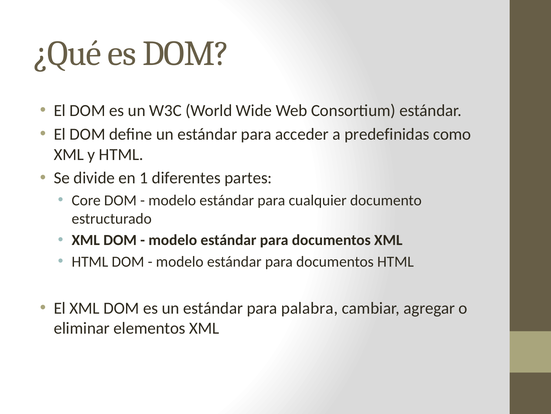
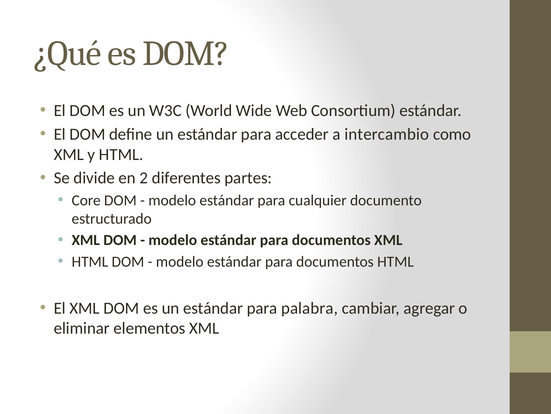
predefinidas: predefinidas -> intercambio (387, 134)
1: 1 -> 2 (144, 178)
